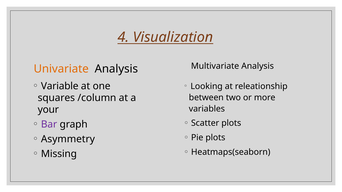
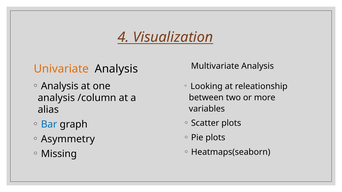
Variable: Variable -> Analysis (60, 86)
squares: squares -> analysis (56, 98)
your: your -> alias (48, 110)
Bar colour: purple -> blue (49, 125)
